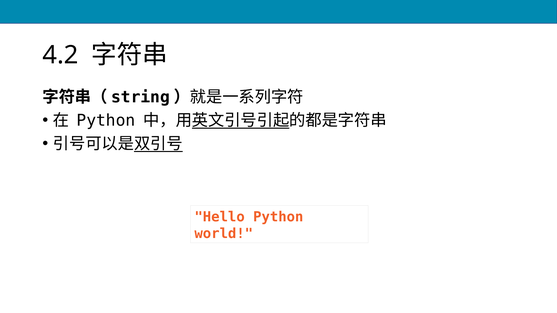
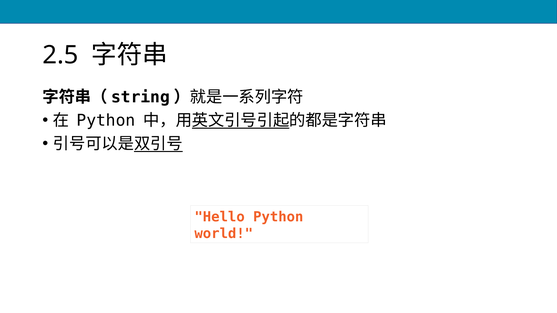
4.2: 4.2 -> 2.5 (60, 55)
